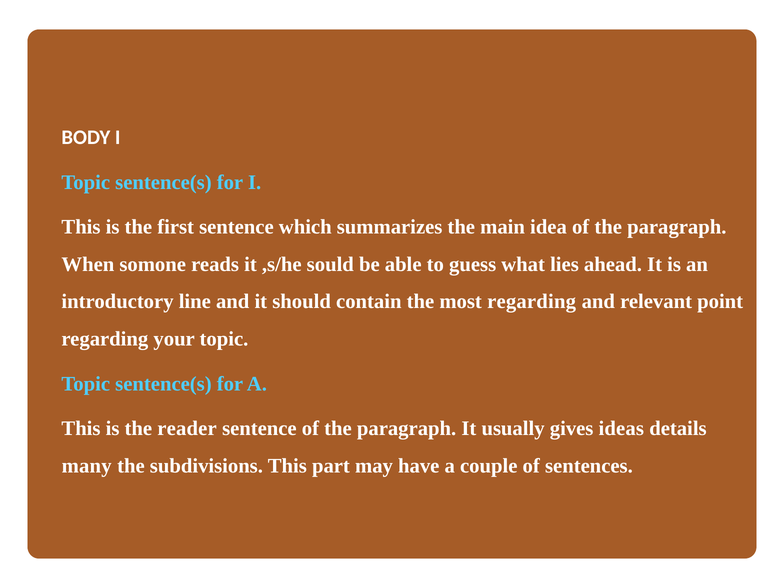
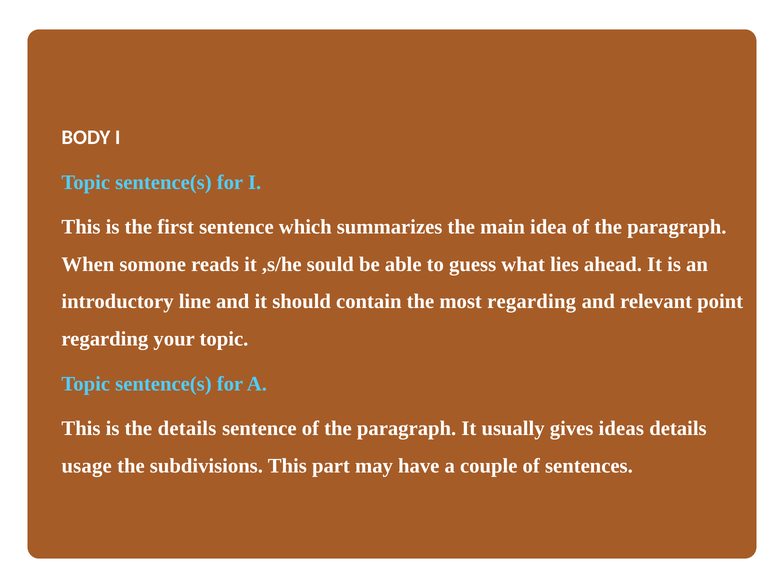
the reader: reader -> details (187, 429)
many: many -> usage (87, 466)
